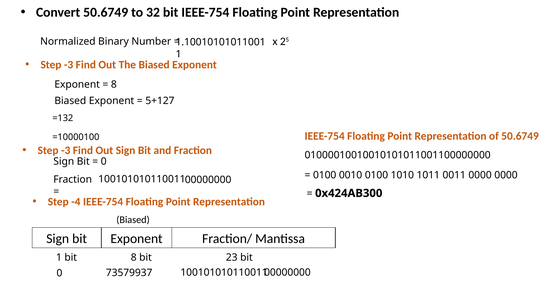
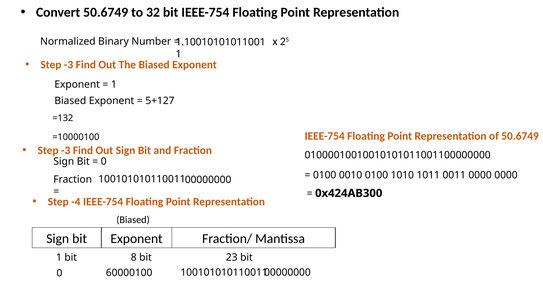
8: 8 -> 1 (114, 84)
73579937: 73579937 -> 60000100 (129, 272)
